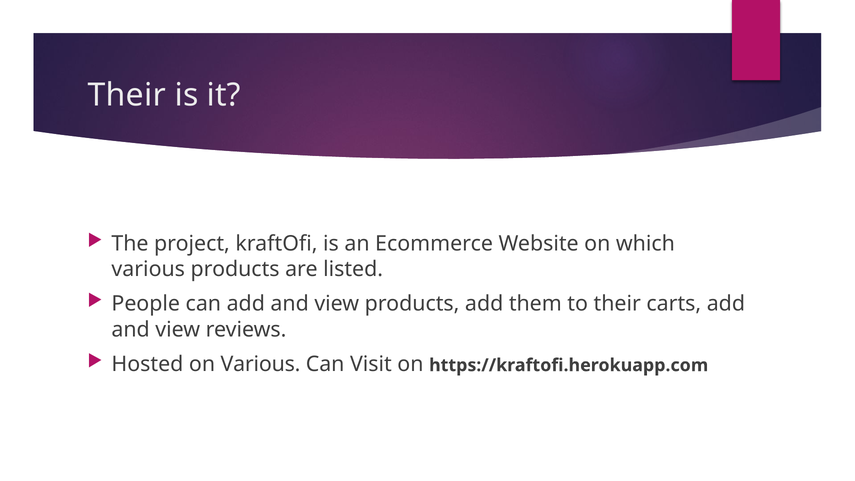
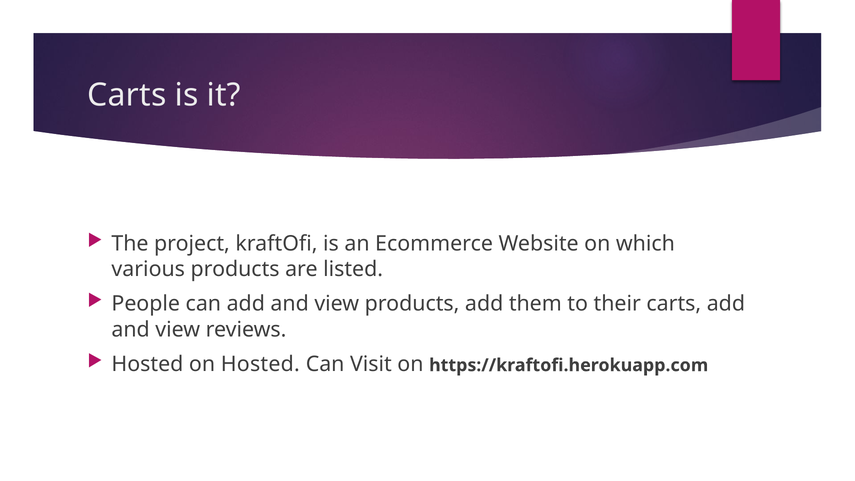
Their: Their -> Carts (127, 95)
on Various: Various -> Hosted (260, 364)
